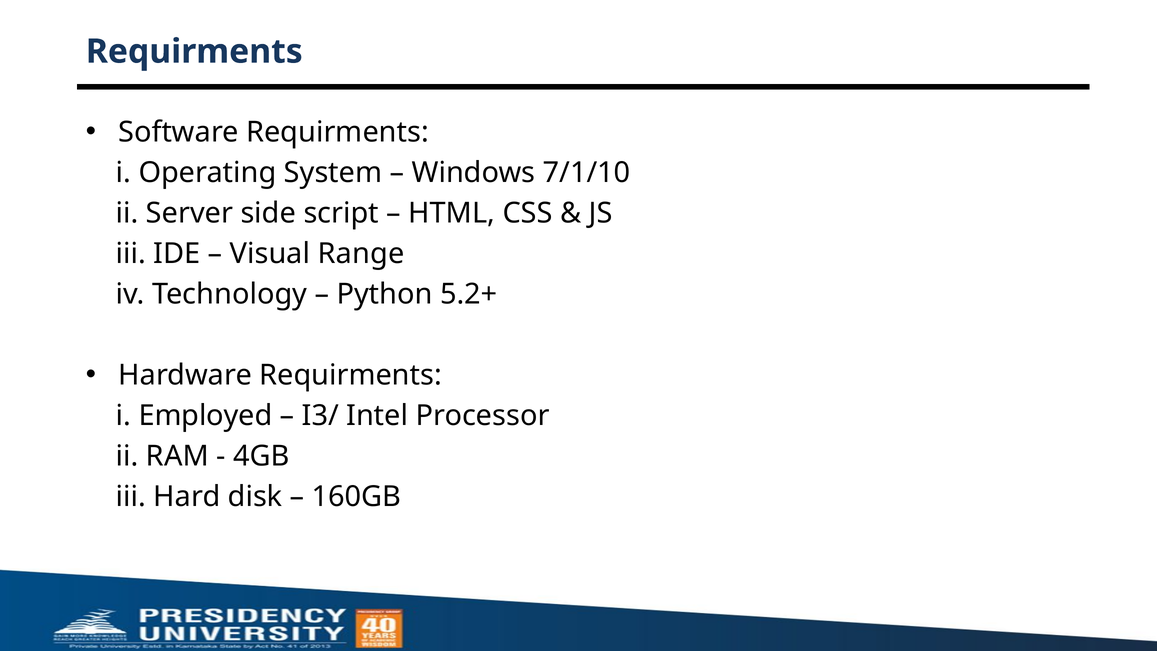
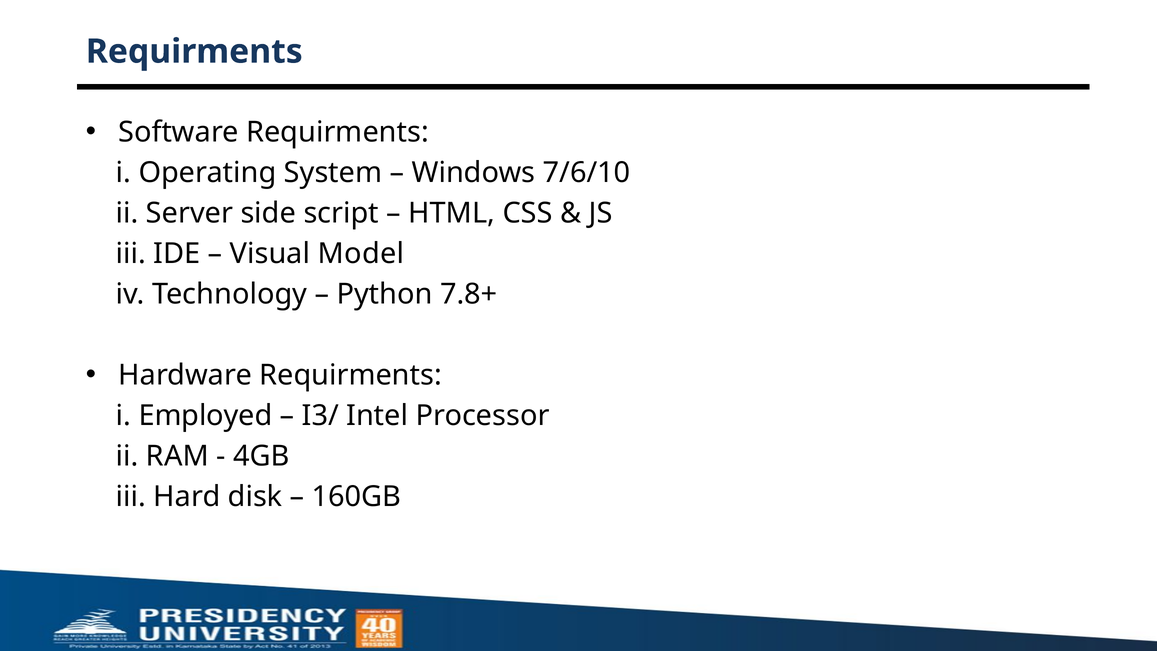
7/1/10: 7/1/10 -> 7/6/10 (587, 173)
Range: Range -> Model (361, 254)
5.2+: 5.2+ -> 7.8+ (469, 294)
